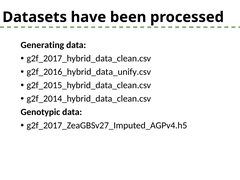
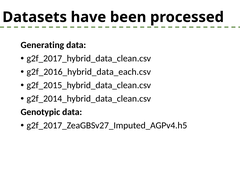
g2f_2016_hybrid_data_unify.csv: g2f_2016_hybrid_data_unify.csv -> g2f_2016_hybrid_data_each.csv (89, 72)
